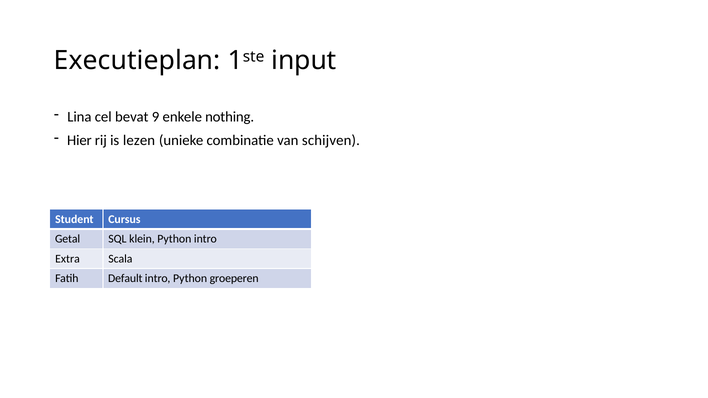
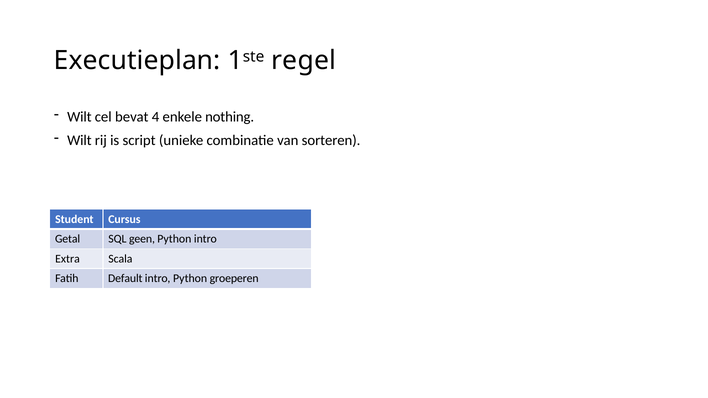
input: input -> regel (304, 61)
Lina: Lina -> Wilt (79, 117)
9: 9 -> 4 (156, 117)
Hier: Hier -> Wilt (79, 140)
lezen: lezen -> script (139, 140)
schijven: schijven -> sorteren (331, 140)
klein: klein -> geen (142, 239)
